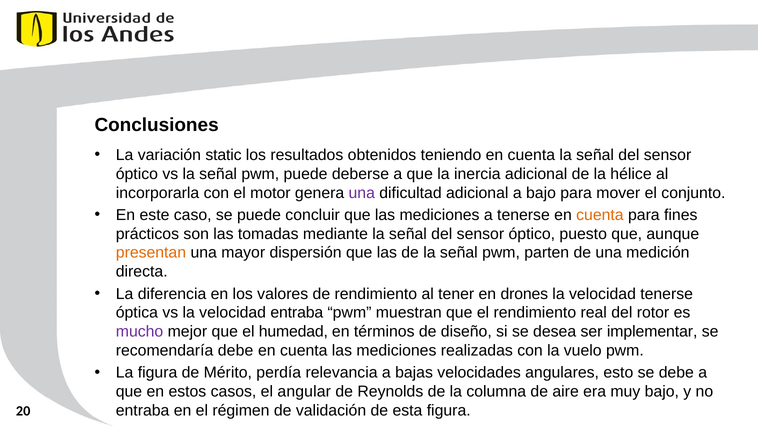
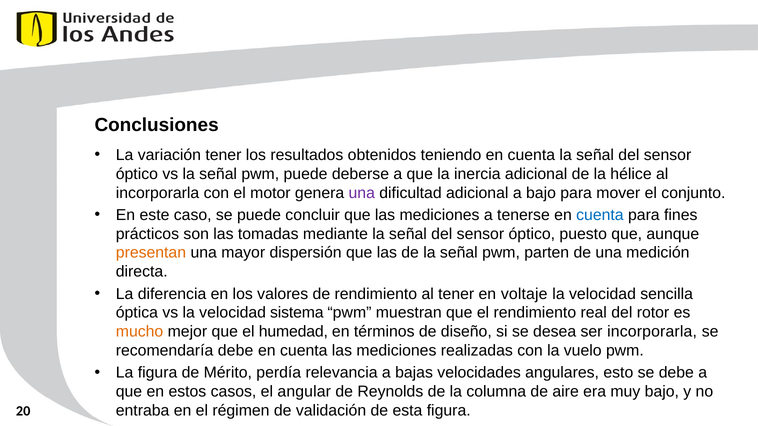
variación static: static -> tener (223, 155)
cuenta colour: orange -> blue (600, 215)
drones: drones -> voltaje (524, 294)
velocidad tenerse: tenerse -> sencilla (667, 294)
velocidad entraba: entraba -> sistema (297, 313)
mucho colour: purple -> orange (140, 332)
ser implementar: implementar -> incorporarla (652, 332)
